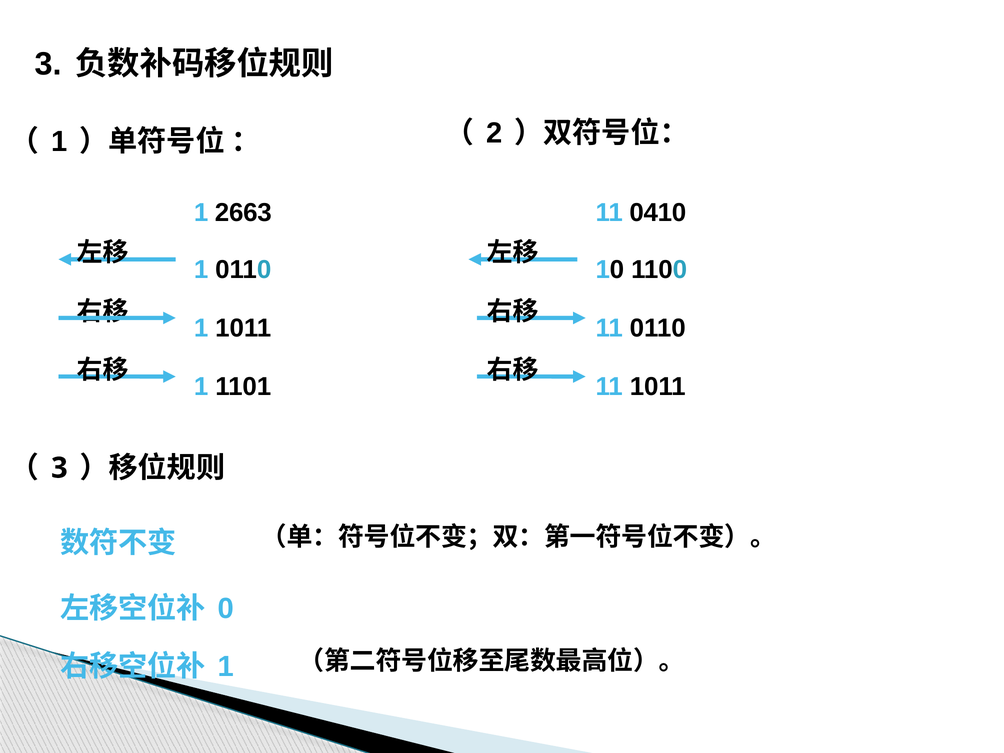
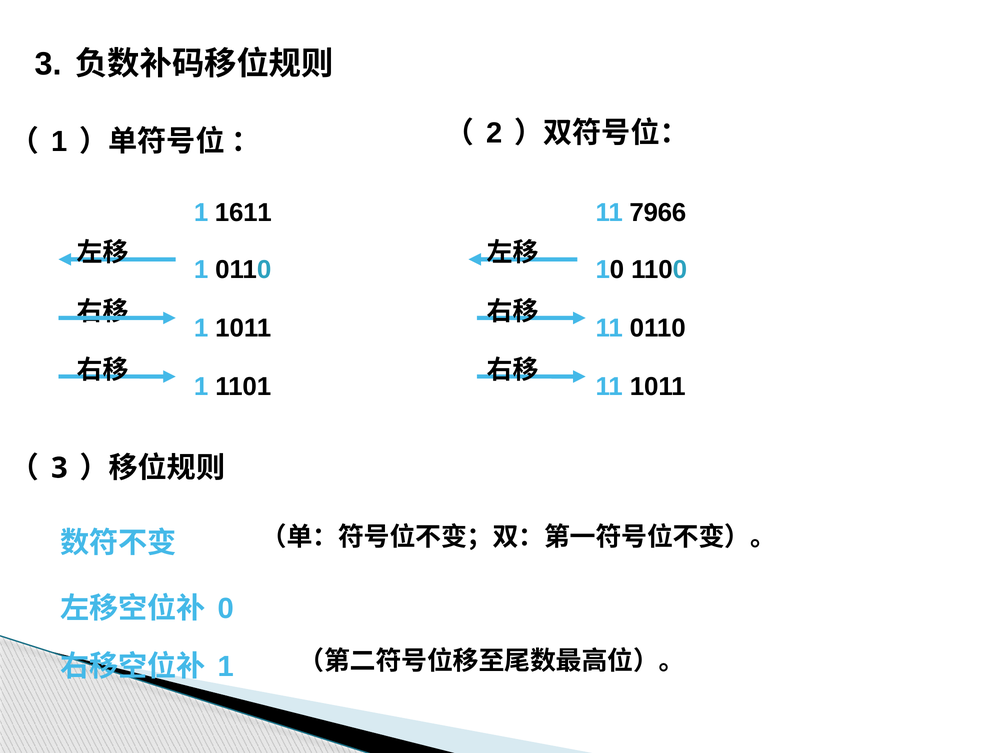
2663: 2663 -> 1611 (243, 213)
0410: 0410 -> 7966 (658, 213)
